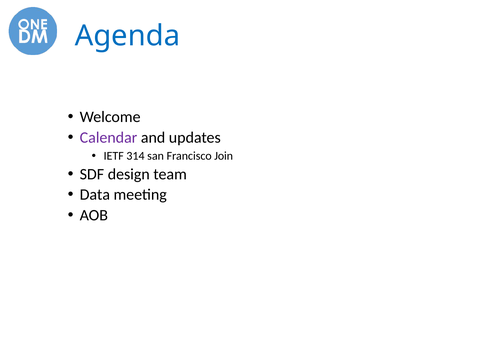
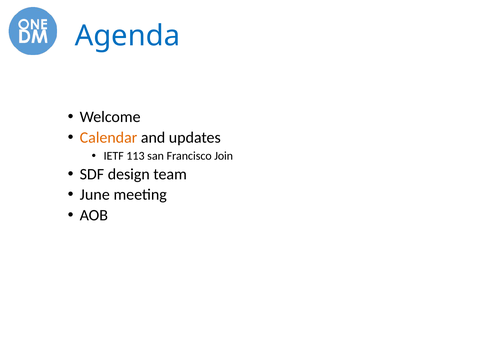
Calendar colour: purple -> orange (109, 138)
314: 314 -> 113 (135, 156)
Data: Data -> June (95, 195)
